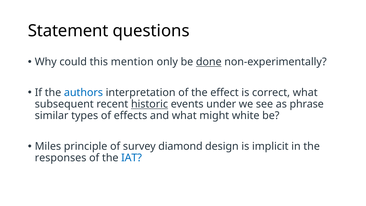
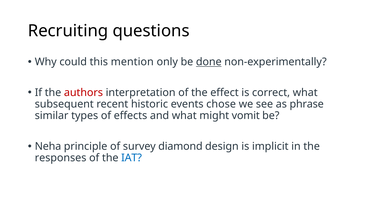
Statement: Statement -> Recruiting (68, 31)
authors colour: blue -> red (83, 93)
historic underline: present -> none (150, 104)
under: under -> chose (221, 104)
white: white -> vomit (246, 116)
Miles: Miles -> Neha (48, 146)
